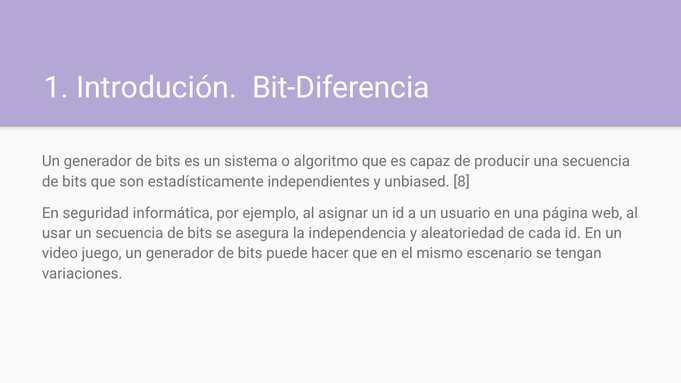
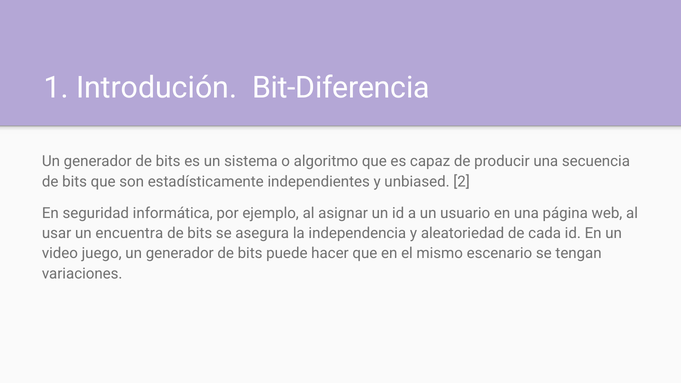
8: 8 -> 2 (462, 182)
un secuencia: secuencia -> encuentra (129, 233)
